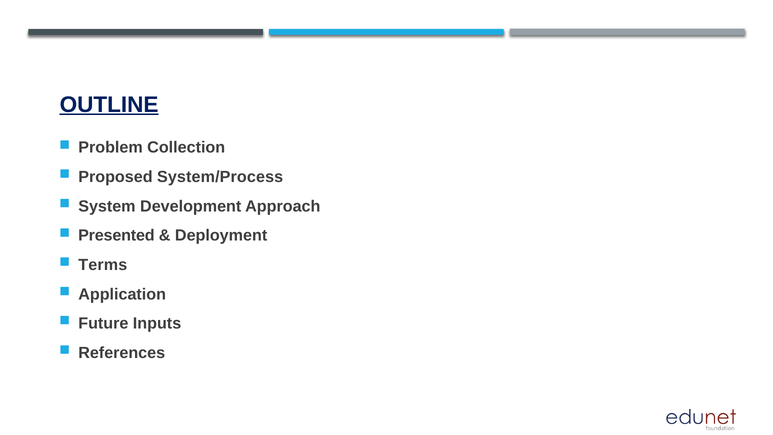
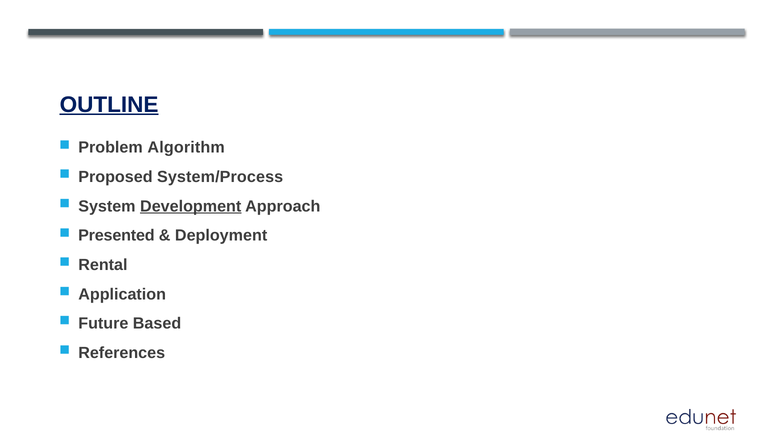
Collection: Collection -> Algorithm (186, 148)
Development underline: none -> present (191, 206)
Terms: Terms -> Rental (103, 265)
Inputs: Inputs -> Based (157, 323)
